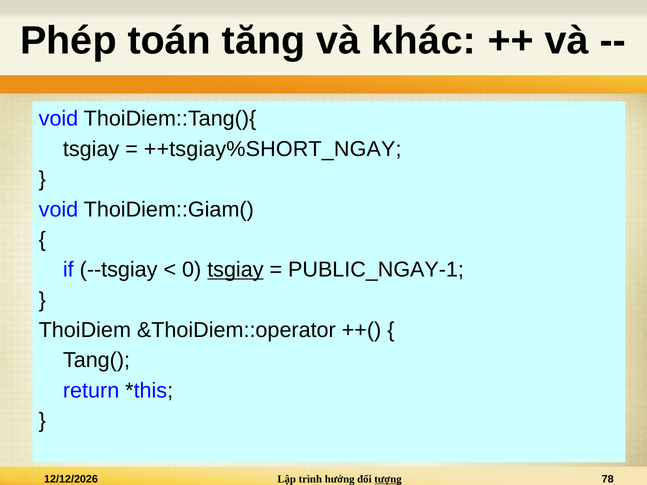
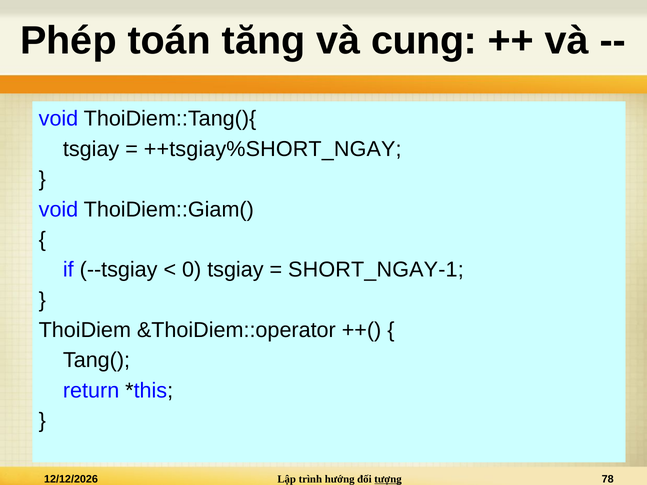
khác: khác -> cung (424, 40)
tsgiay underline: present -> none (235, 270)
PUBLIC_NGAY-1: PUBLIC_NGAY-1 -> SHORT_NGAY-1 (376, 270)
